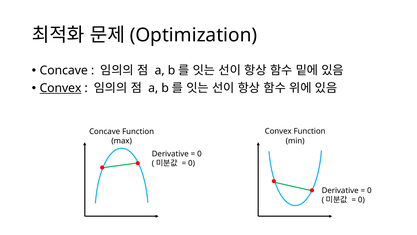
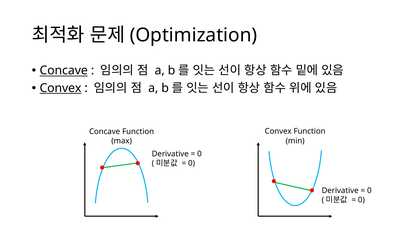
Concave underline: none -> present (64, 71)
